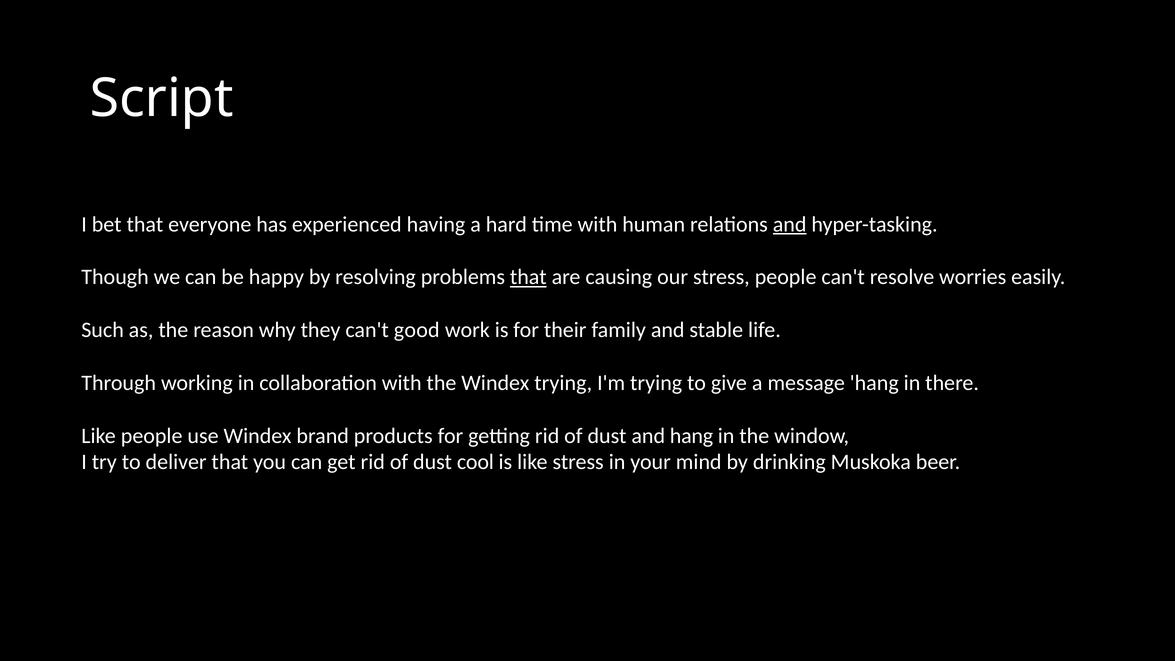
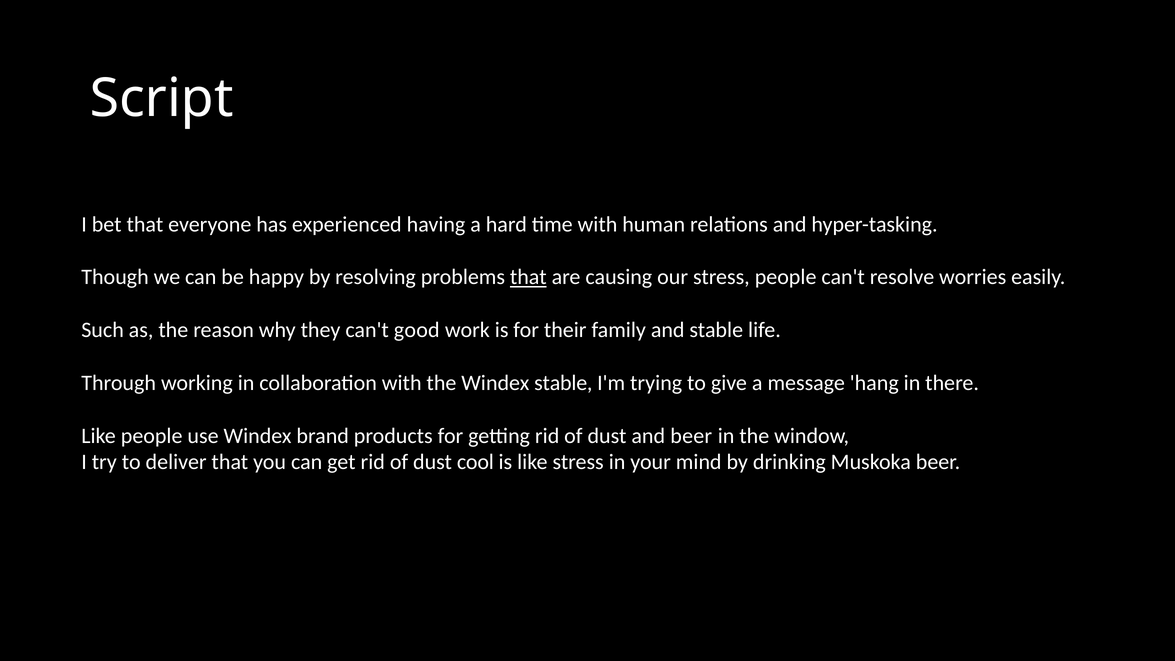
and underline: present -> none (790, 224)
Windex trying: trying -> stable (563, 383)
and hang: hang -> beer (691, 436)
